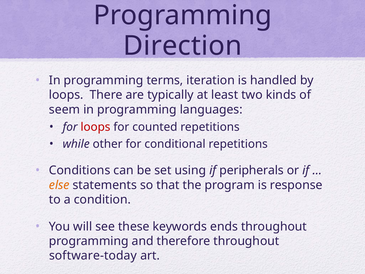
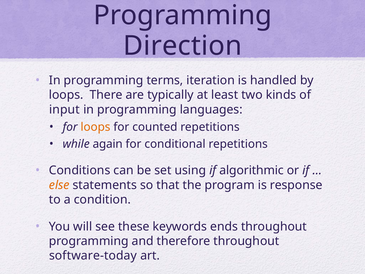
seem: seem -> input (64, 109)
loops colour: red -> orange (95, 127)
other: other -> again (108, 144)
peripherals: peripherals -> algorithmic (252, 170)
